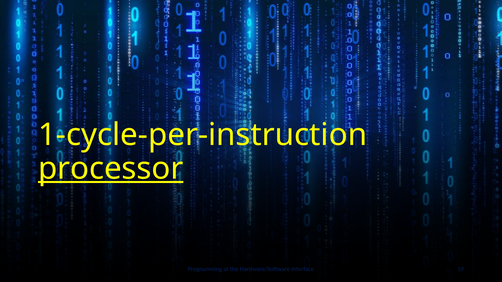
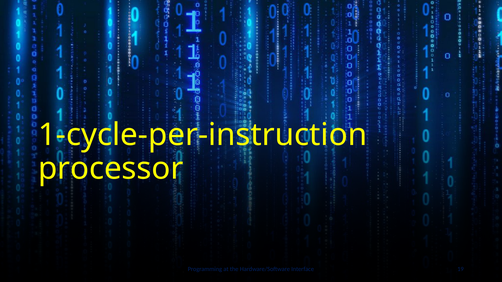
processor underline: present -> none (111, 169)
